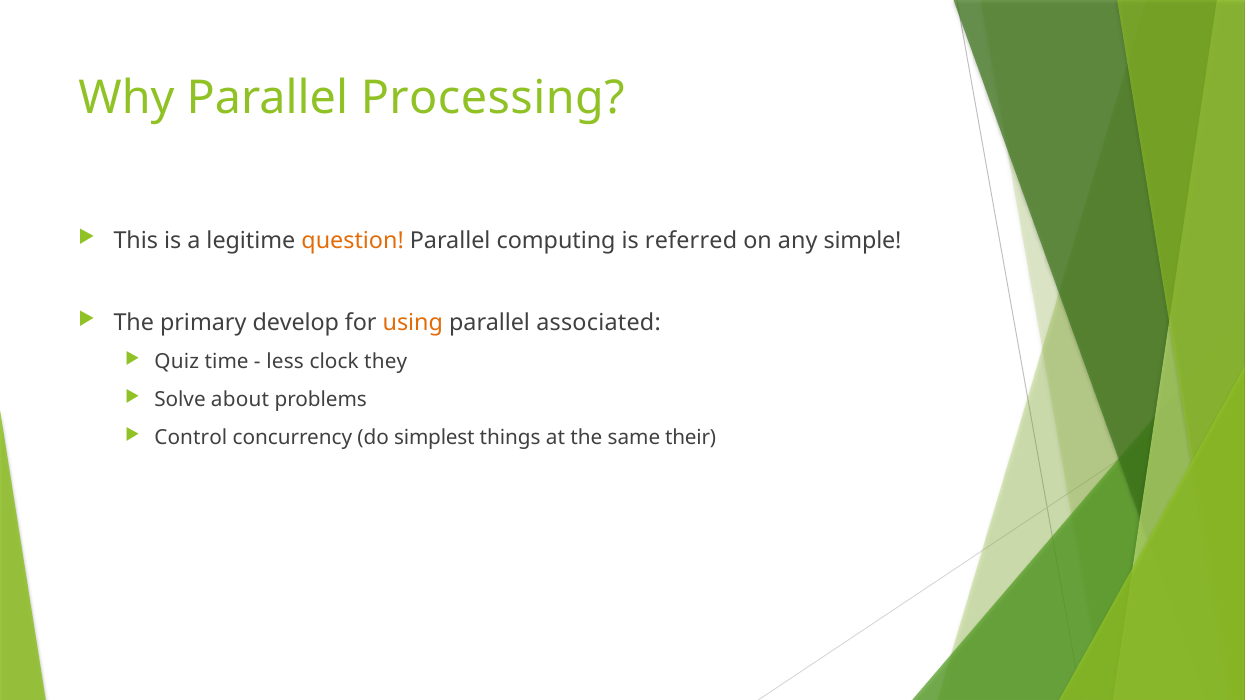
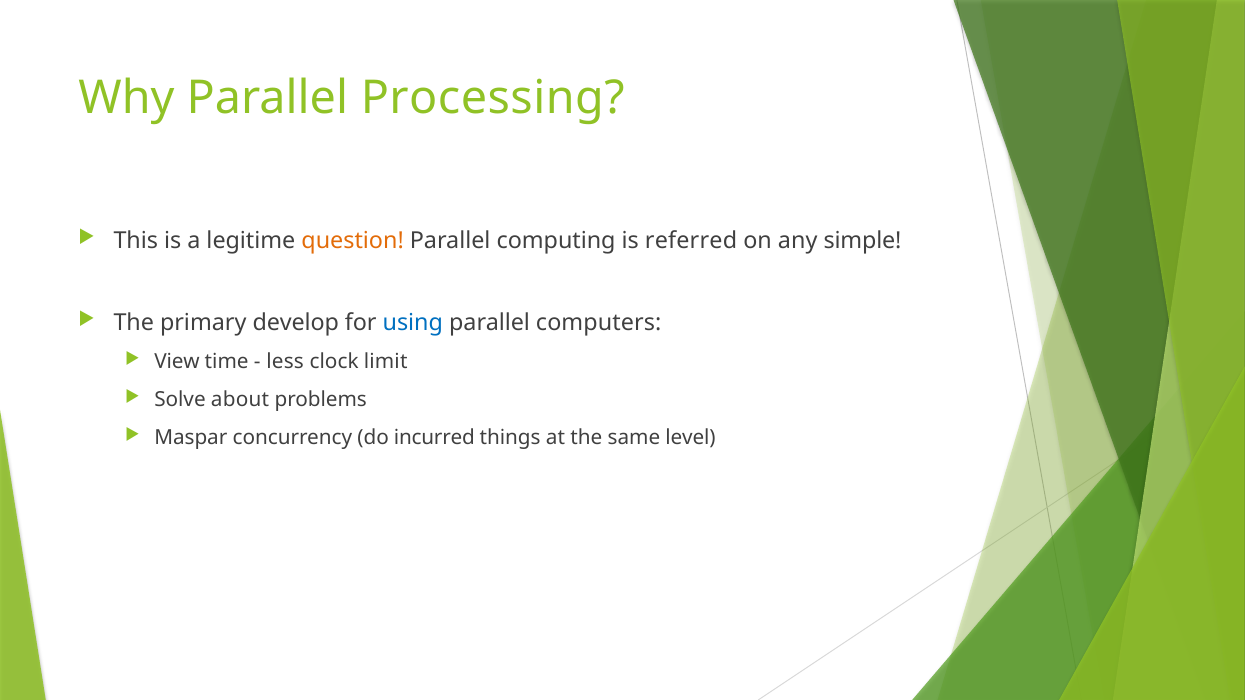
using colour: orange -> blue (413, 323)
associated: associated -> computers (599, 323)
Quiz: Quiz -> View (177, 362)
they: they -> limit (386, 362)
Control: Control -> Maspar (191, 438)
simplest: simplest -> incurred (434, 438)
their: their -> level (691, 438)
